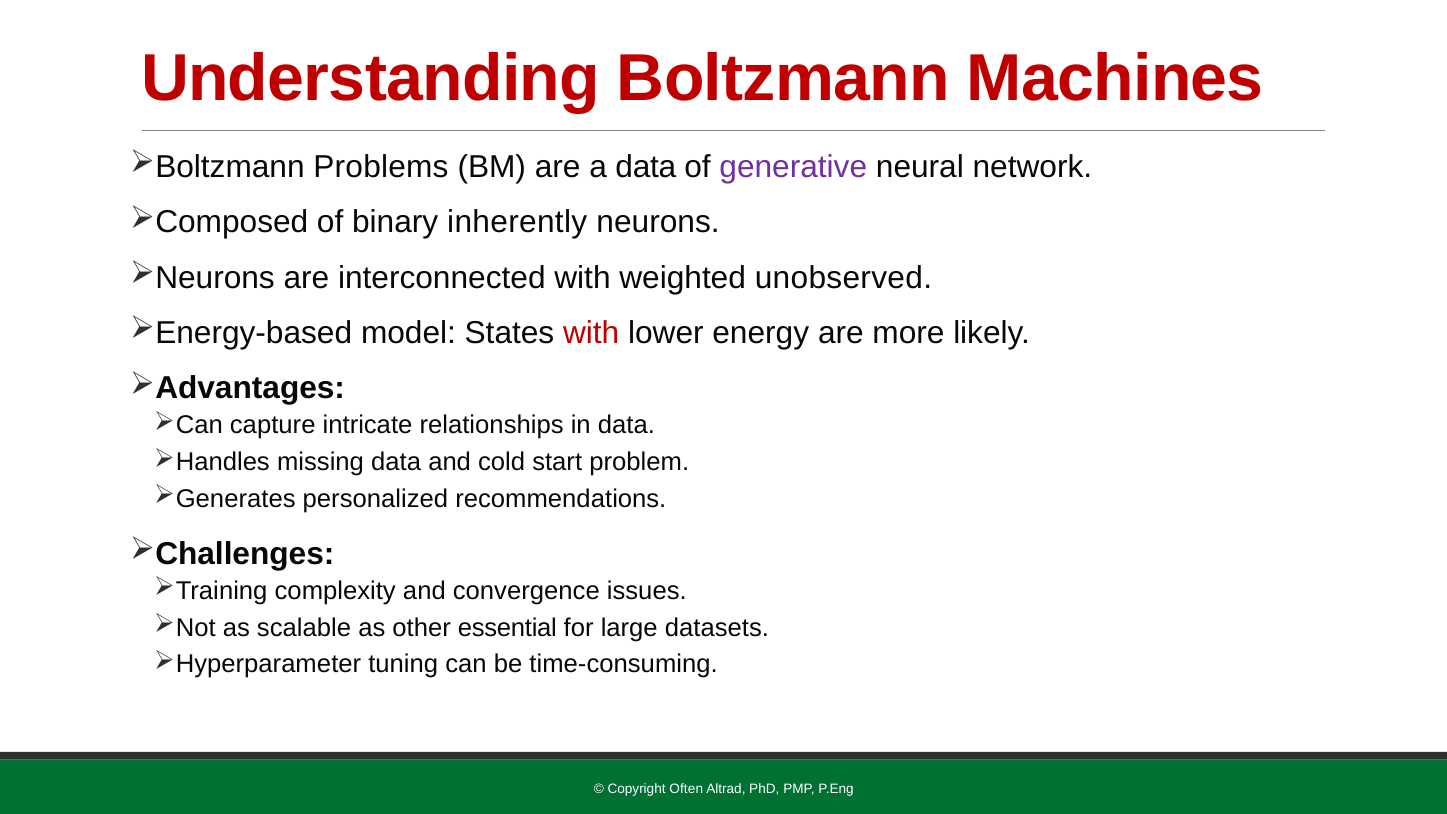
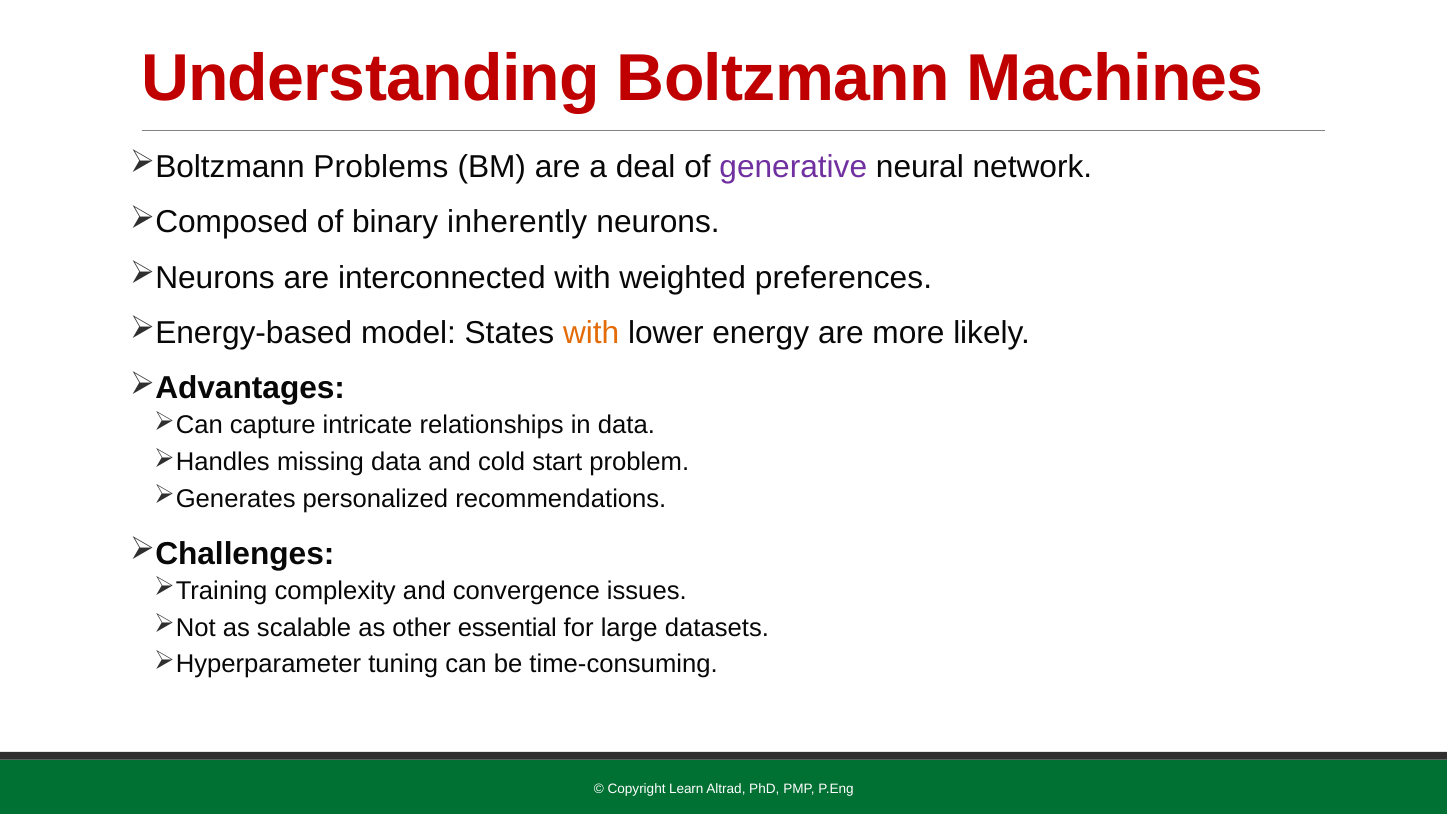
a data: data -> deal (646, 167)
unobserved: unobserved -> preferences (844, 278)
with colour: red -> orange (591, 333)
Often: Often -> Learn (686, 789)
